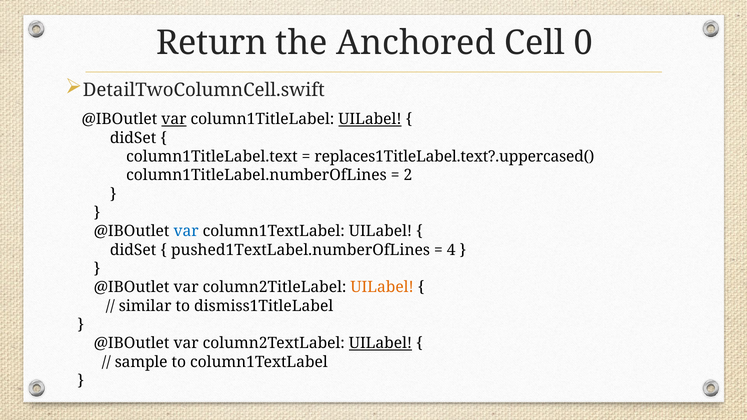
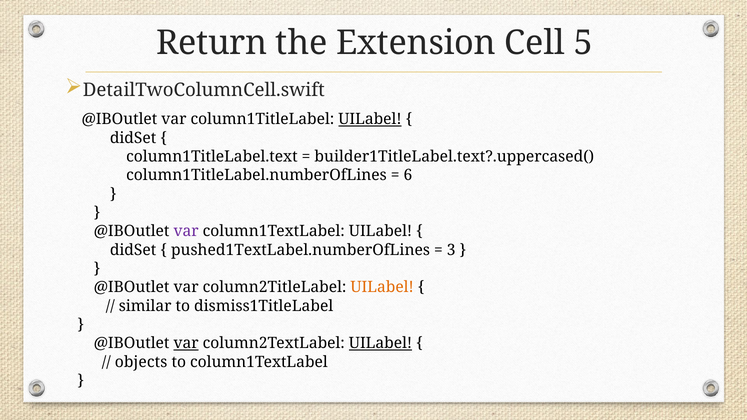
Anchored: Anchored -> Extension (416, 43)
0: 0 -> 5 (583, 43)
var underline: present -> none (174, 119)
replaces1TitleLabel.text?.uppercased(: replaces1TitleLabel.text?.uppercased( -> builder1TitleLabel.text?.uppercased( (454, 157)
2: 2 -> 6 (408, 175)
var colour: blue -> purple (186, 231)
4: 4 -> 3 (451, 250)
var underline: none -> present (186, 343)
sample: sample -> objects (141, 362)
